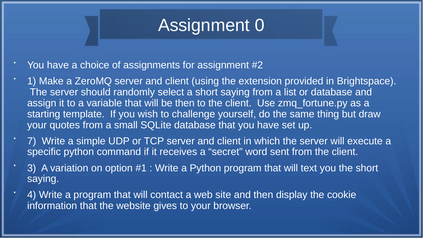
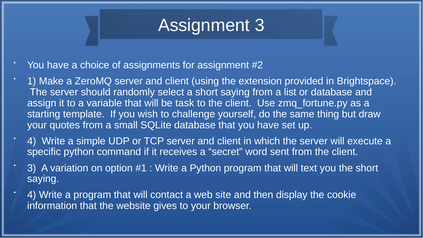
Assignment 0: 0 -> 3 (260, 25)
be then: then -> task (185, 103)
7: 7 -> 4 (32, 141)
